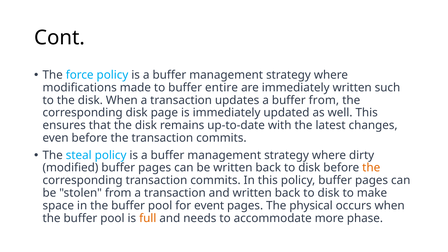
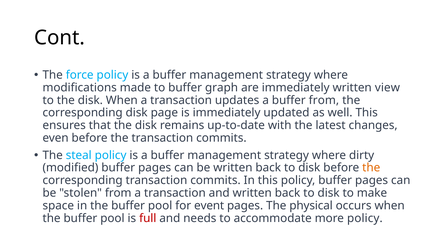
entire: entire -> graph (222, 88)
such: such -> view (387, 88)
full colour: orange -> red (148, 218)
more phase: phase -> policy (365, 218)
